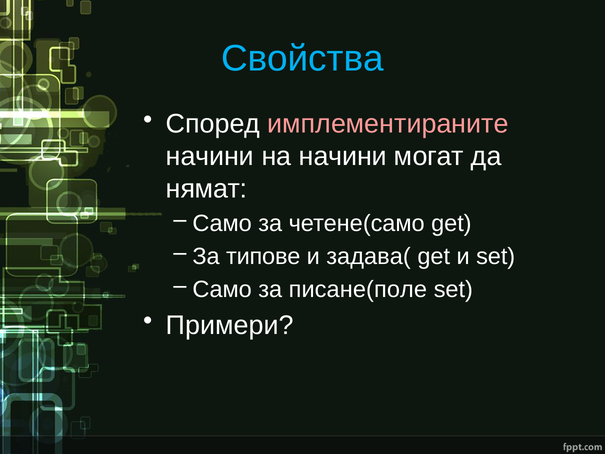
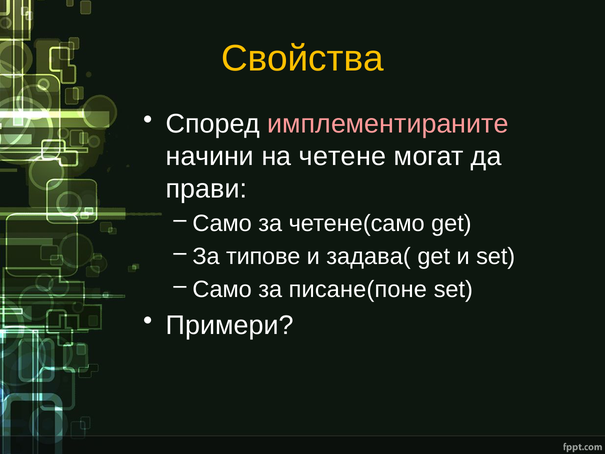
Свойства colour: light blue -> yellow (302, 59)
на начини: начини -> четене (343, 156)
нямат: нямат -> прави (207, 189)
писане(поле: писане(поле -> писане(поне (358, 289)
